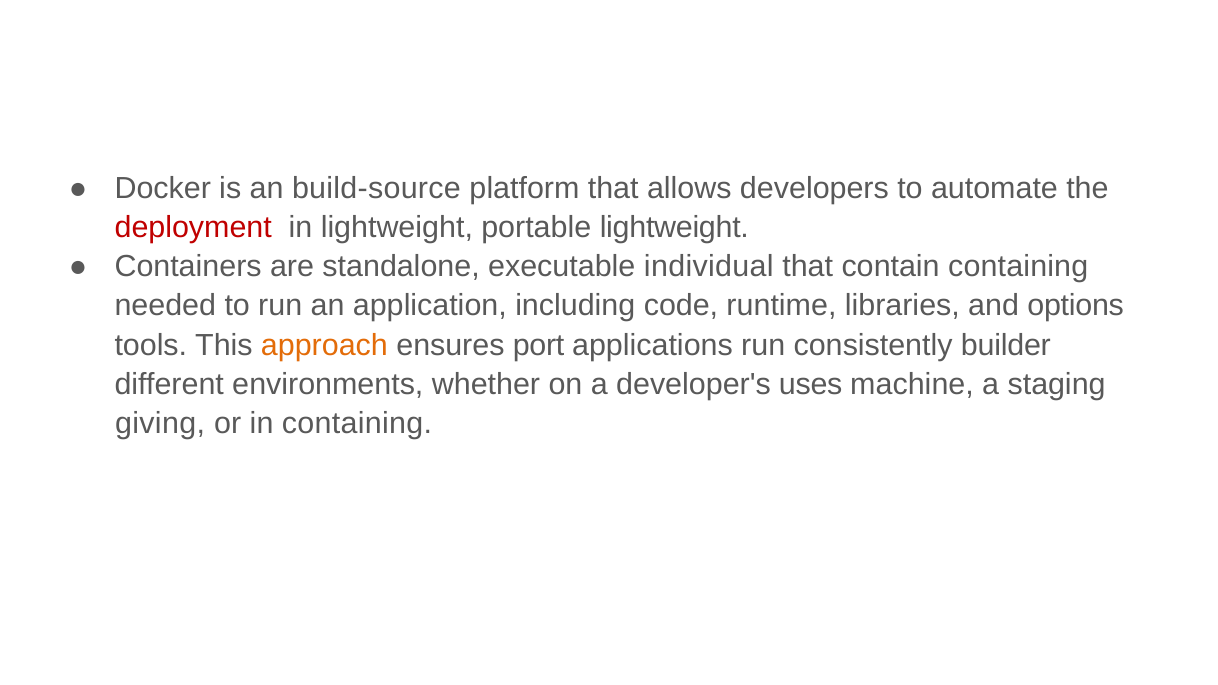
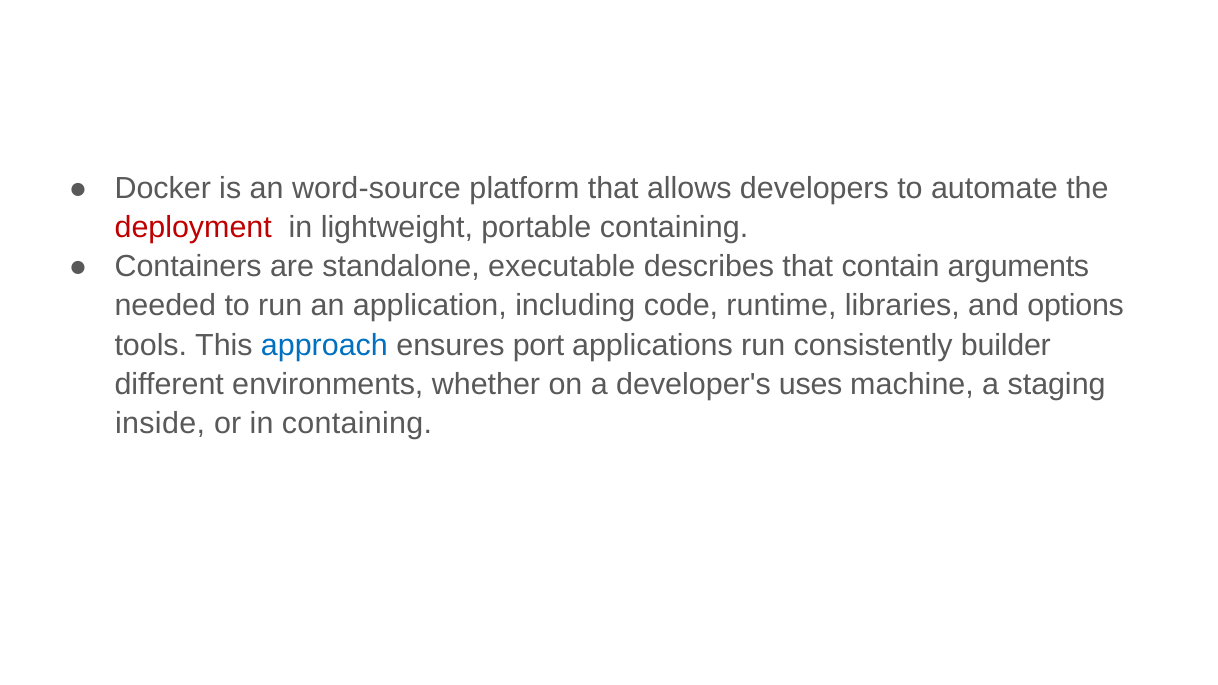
build-source: build-source -> word-source (376, 188)
portable lightweight: lightweight -> containing (674, 228)
individual: individual -> describes (709, 267)
contain containing: containing -> arguments (1018, 267)
approach colour: orange -> blue (324, 345)
giving: giving -> inside (160, 423)
